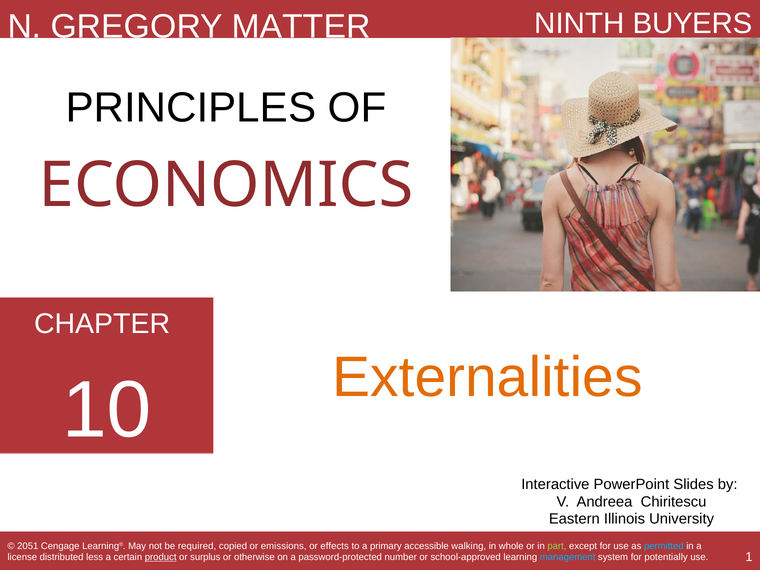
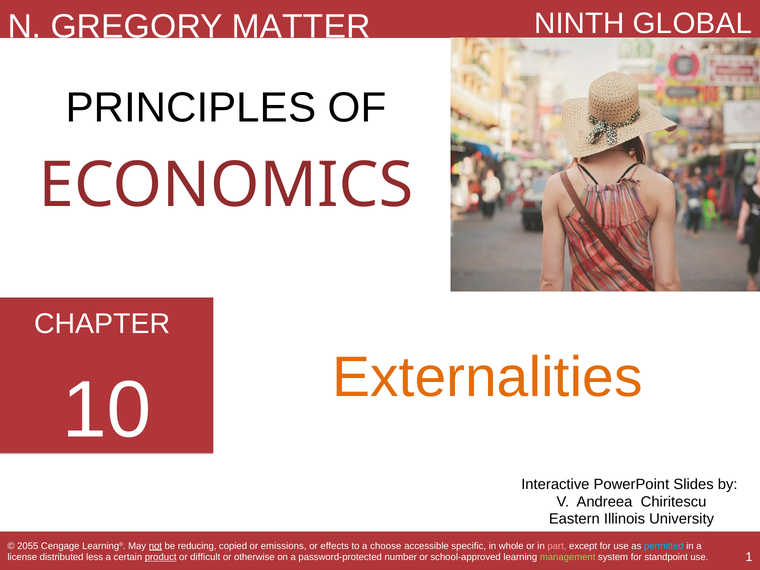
BUYERS: BUYERS -> GLOBAL (692, 24)
2051: 2051 -> 2055 (28, 546)
not underline: none -> present (155, 546)
required: required -> reducing (197, 546)
primary: primary -> choose (386, 546)
walking: walking -> specific (469, 546)
part colour: light green -> pink (557, 546)
surplus: surplus -> difficult (205, 557)
management colour: light blue -> light green (568, 557)
potentially: potentially -> standpoint (666, 557)
